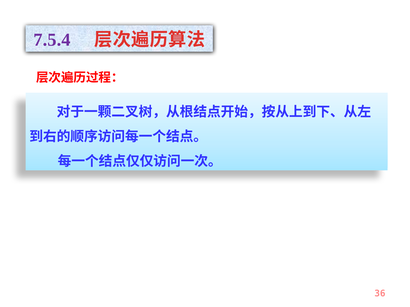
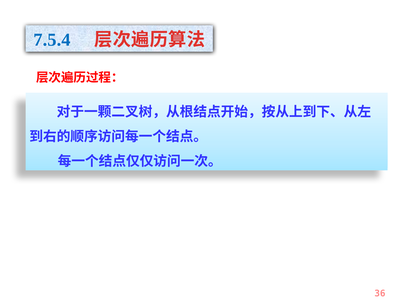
7.5.4 colour: purple -> blue (52, 40)
